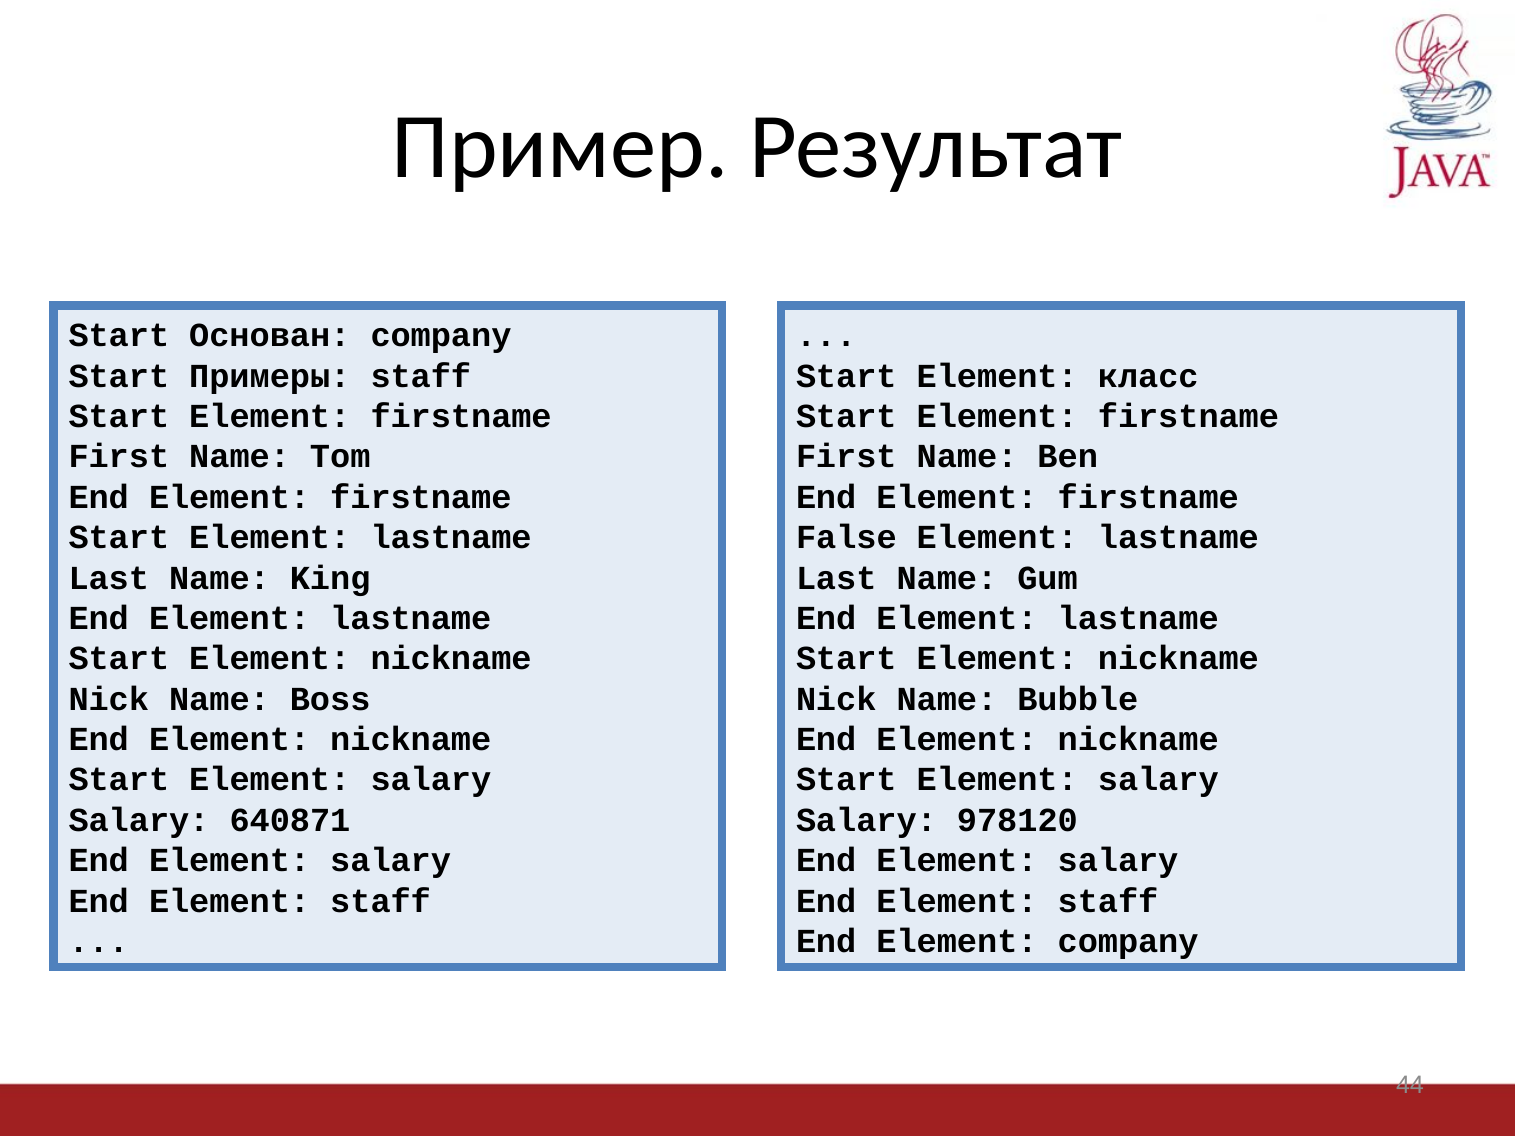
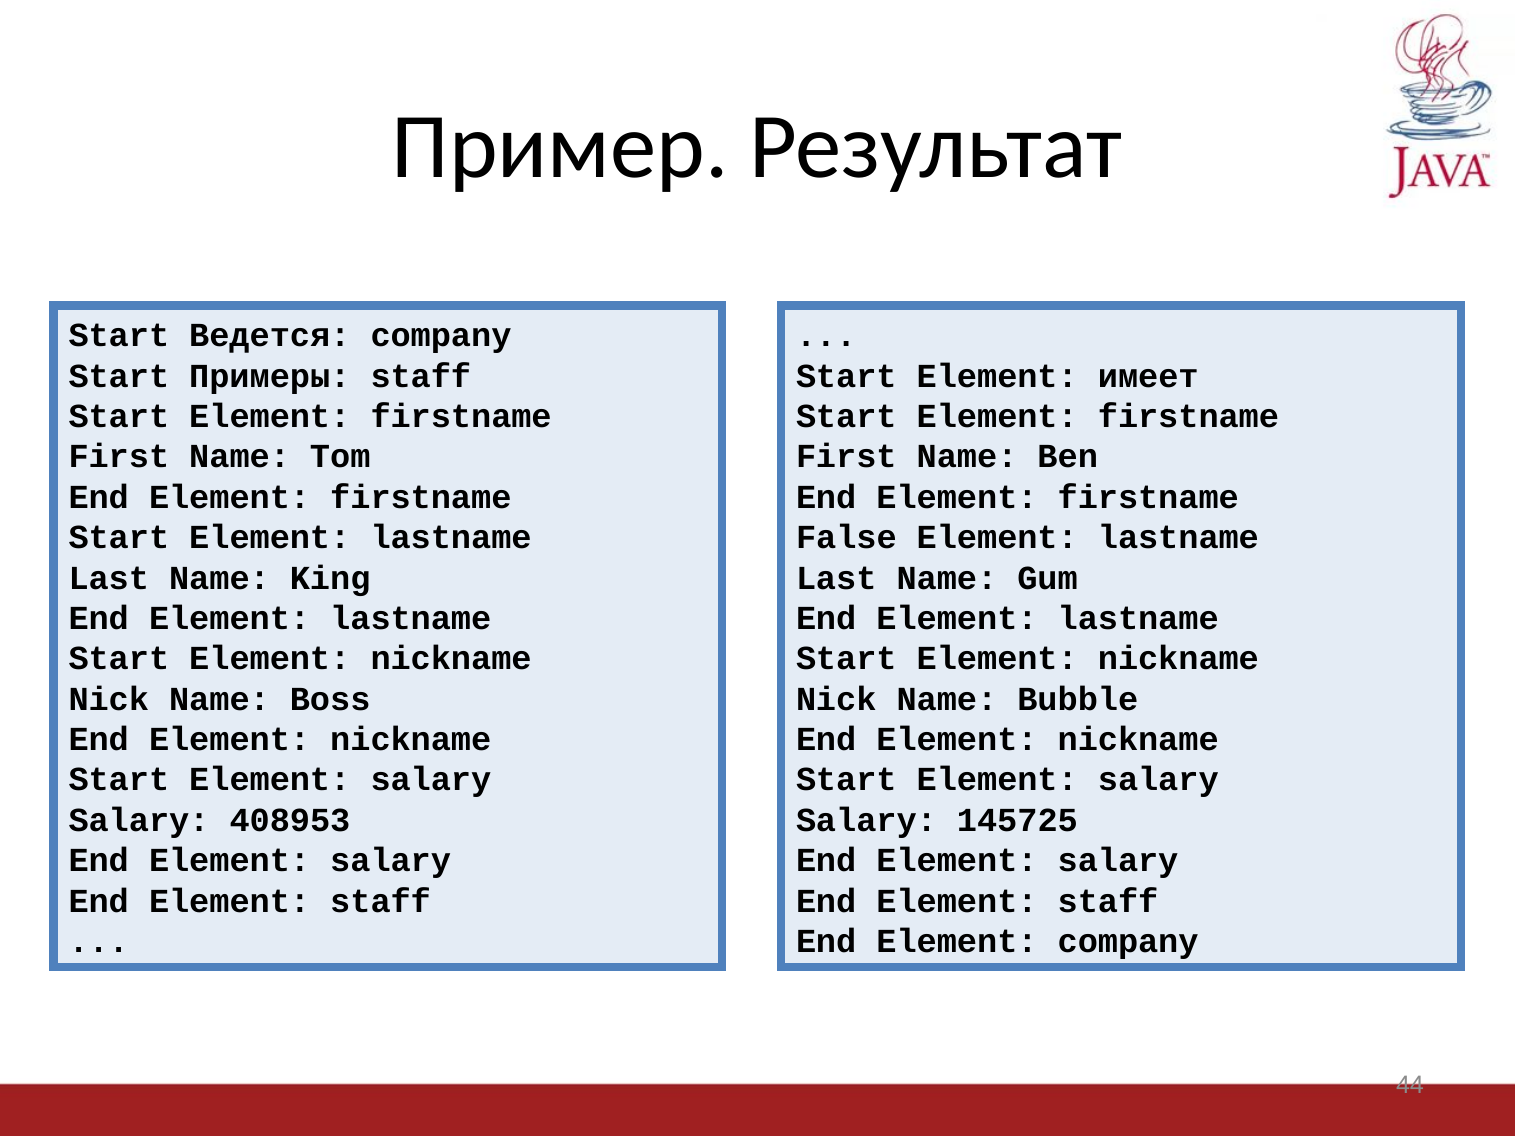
Основан: Основан -> Ведется (270, 336)
класс: класс -> имеет (1148, 376)
640871: 640871 -> 408953 (290, 820)
978120: 978120 -> 145725 (1017, 820)
